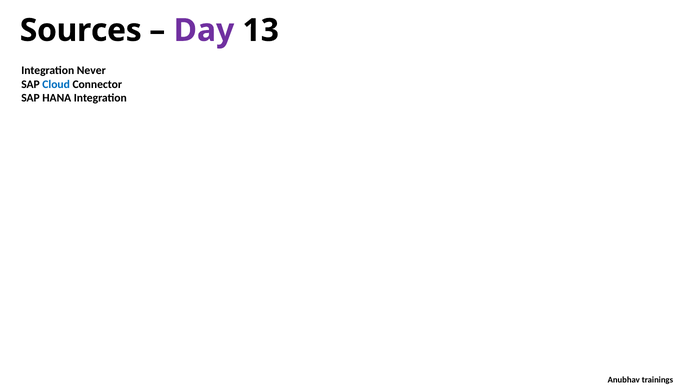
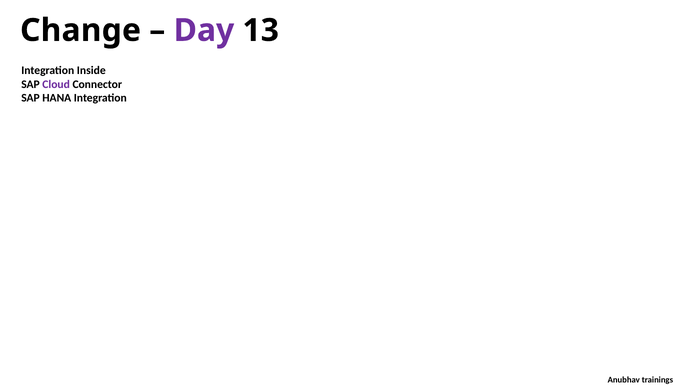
Sources: Sources -> Change (81, 30)
Never: Never -> Inside (91, 70)
Cloud colour: blue -> purple (56, 84)
